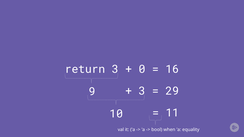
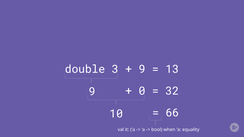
return: return -> double (85, 69)
0: 0 -> 9 (142, 69)
16: 16 -> 13 (172, 69)
3: 3 -> 0 (142, 91)
29: 29 -> 32 (172, 91)
11: 11 -> 66 (172, 113)
